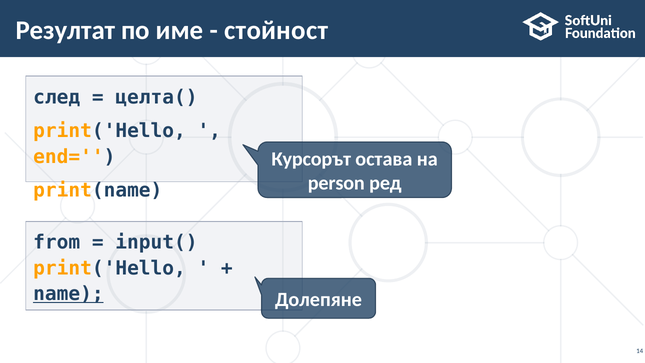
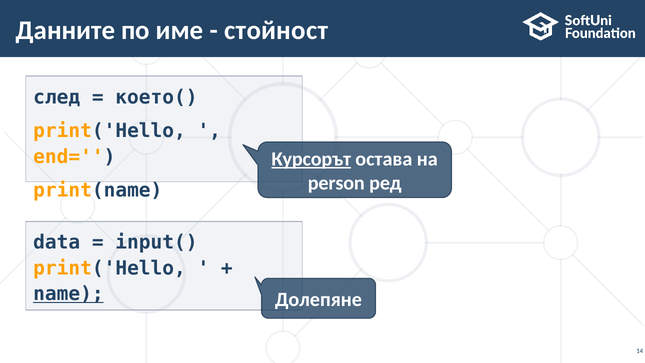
Резултат: Резултат -> Данните (65, 31)
целта(: целта( -> което( (156, 97)
Курсорът underline: none -> present (311, 159)
from: from -> data (57, 242)
